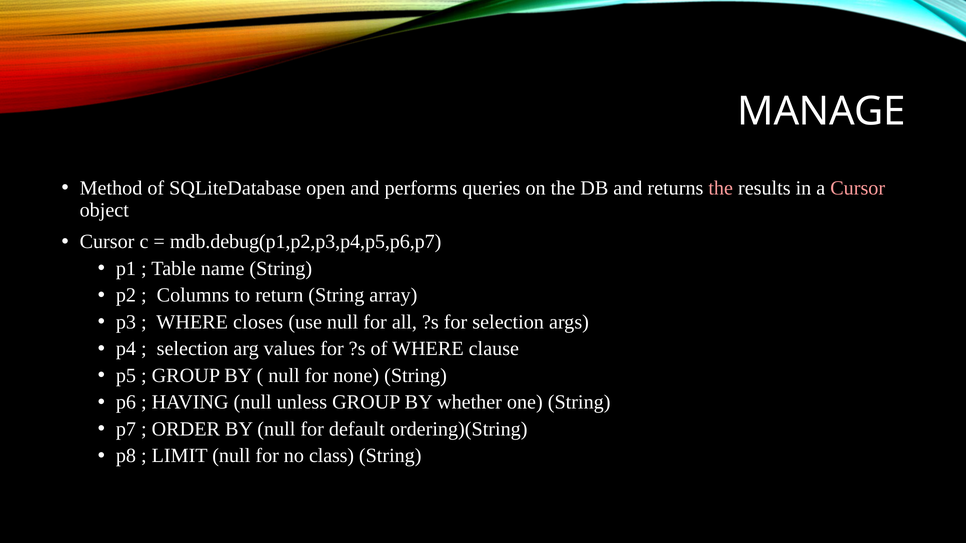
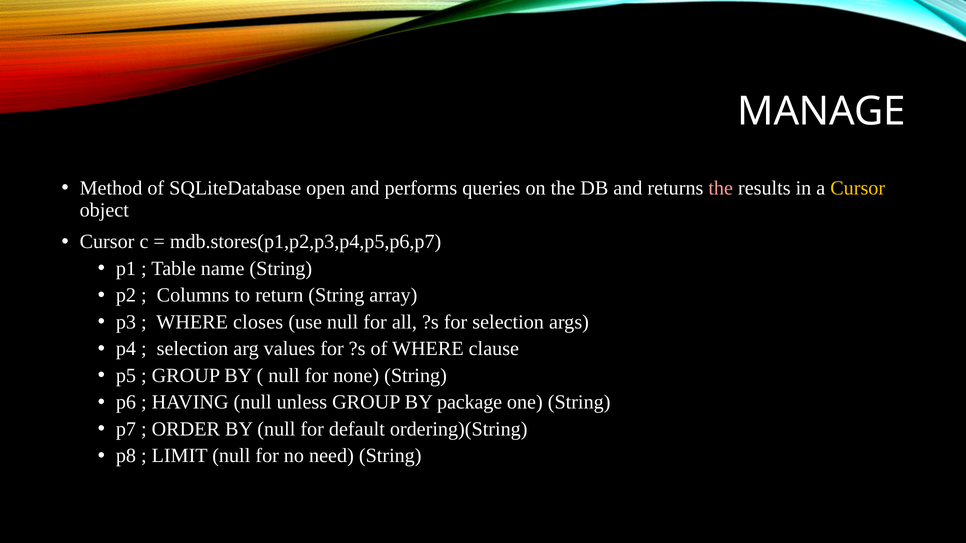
Cursor colour: pink -> yellow (858, 188)
mdb.debug(p1,p2,p3,p4,p5,p6,p7: mdb.debug(p1,p2,p3,p4,p5,p6,p7 -> mdb.stores(p1,p2,p3,p4,p5,p6,p7 (306, 242)
whether: whether -> package (470, 403)
class: class -> need (331, 456)
